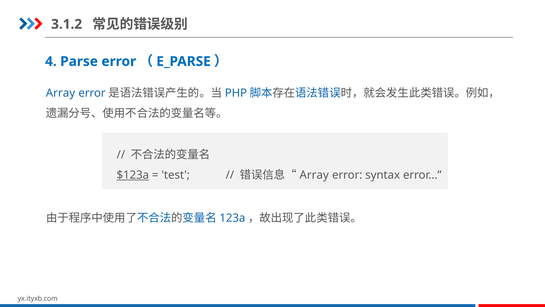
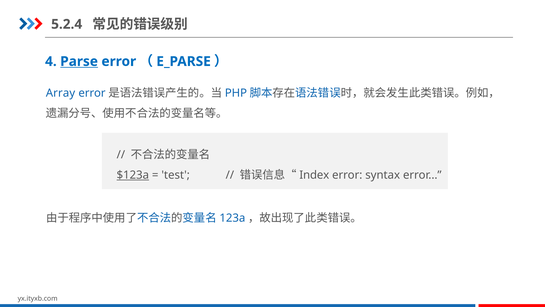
3.1.2: 3.1.2 -> 5.2.4 (67, 24)
Parse underline: none -> present (79, 61)
Array: Array -> Index (314, 175)
